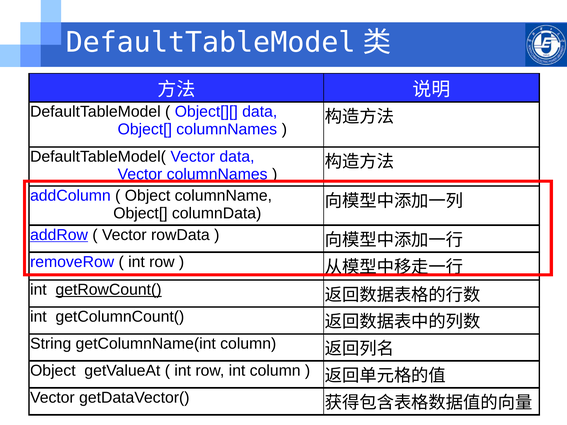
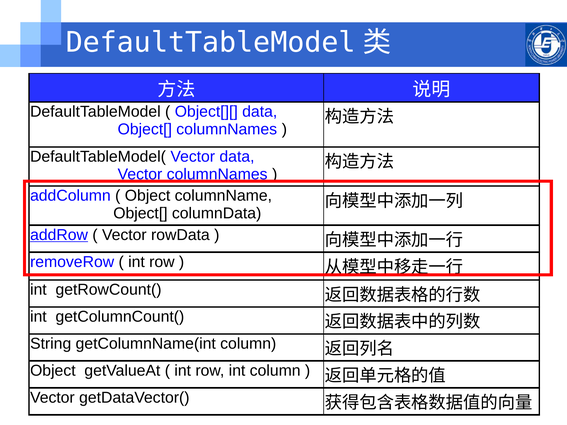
getRowCount( underline: present -> none (109, 290)
